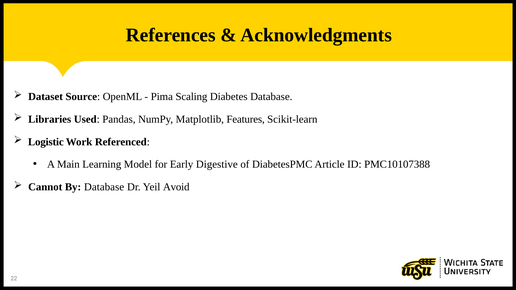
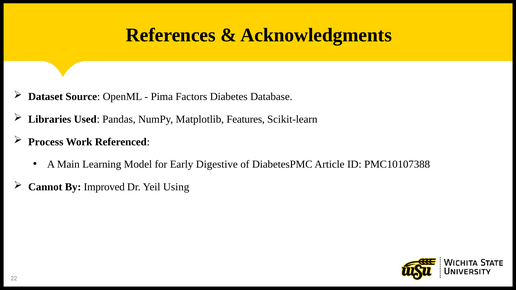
Scaling: Scaling -> Factors (191, 97)
Logistic: Logistic -> Process (46, 142)
By Database: Database -> Improved (104, 187)
Avoid: Avoid -> Using (176, 187)
